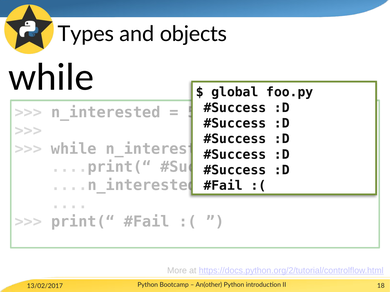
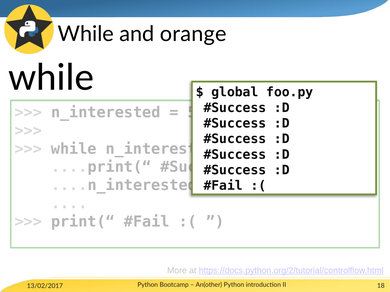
Types: Types -> While (86, 34)
objects: objects -> orange (193, 34)
